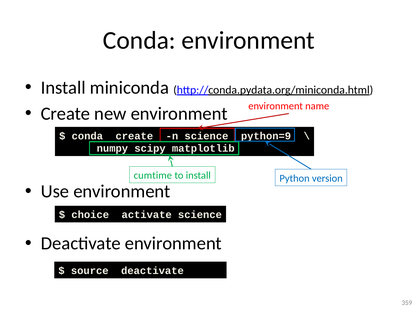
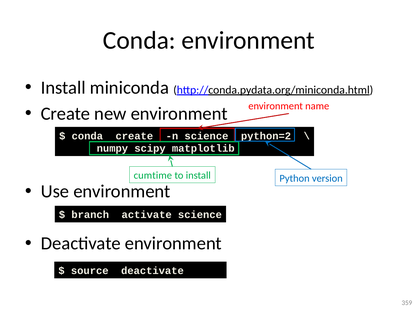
python=9: python=9 -> python=2 (266, 136)
choice: choice -> branch (90, 215)
